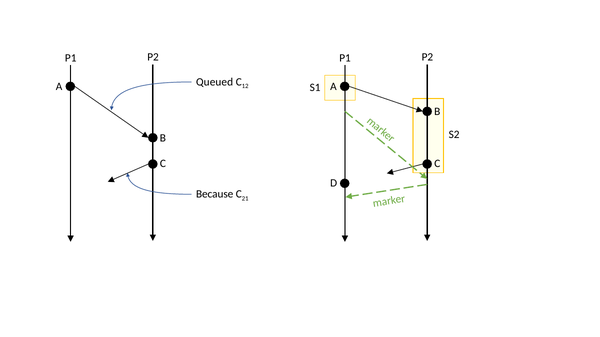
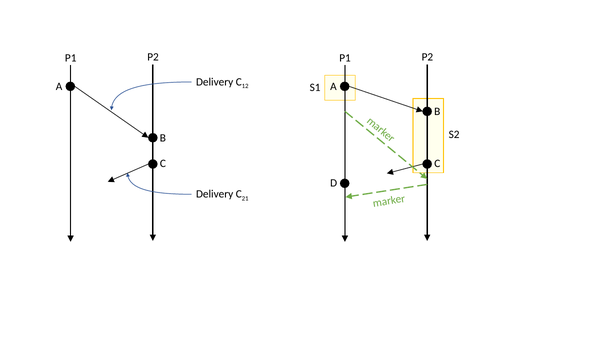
Queued: Queued -> Delivery (215, 82)
Because: Because -> Delivery (215, 194)
